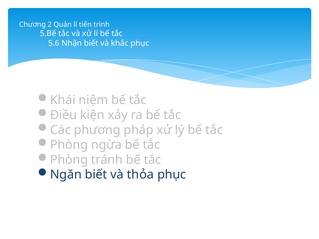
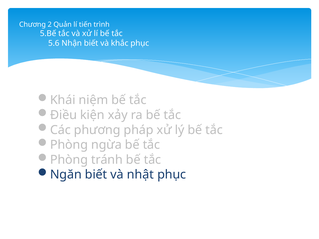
thỏa: thỏa -> nhật (140, 175)
